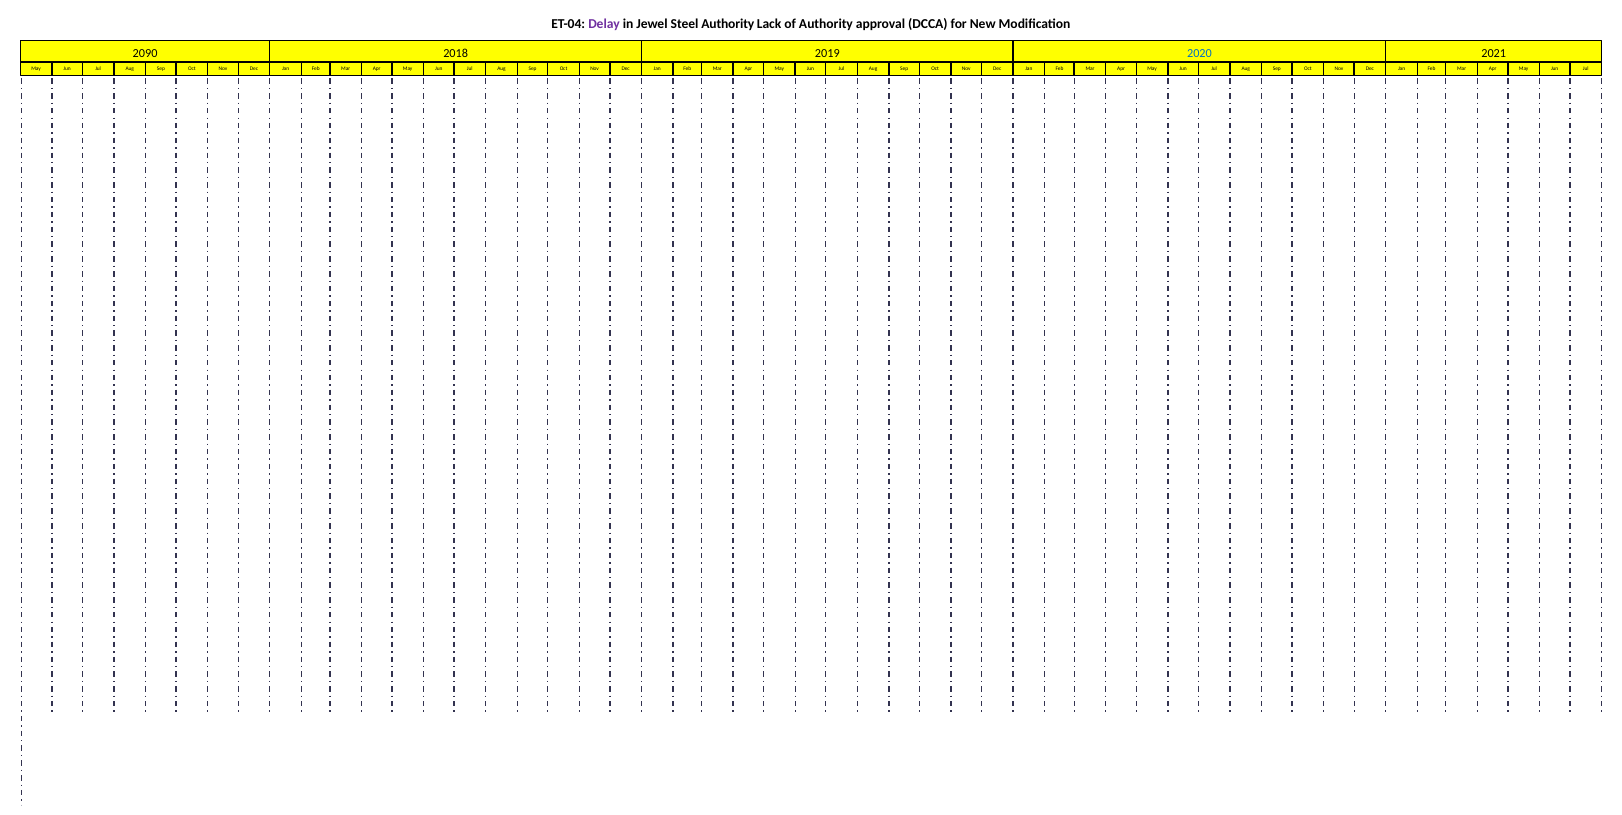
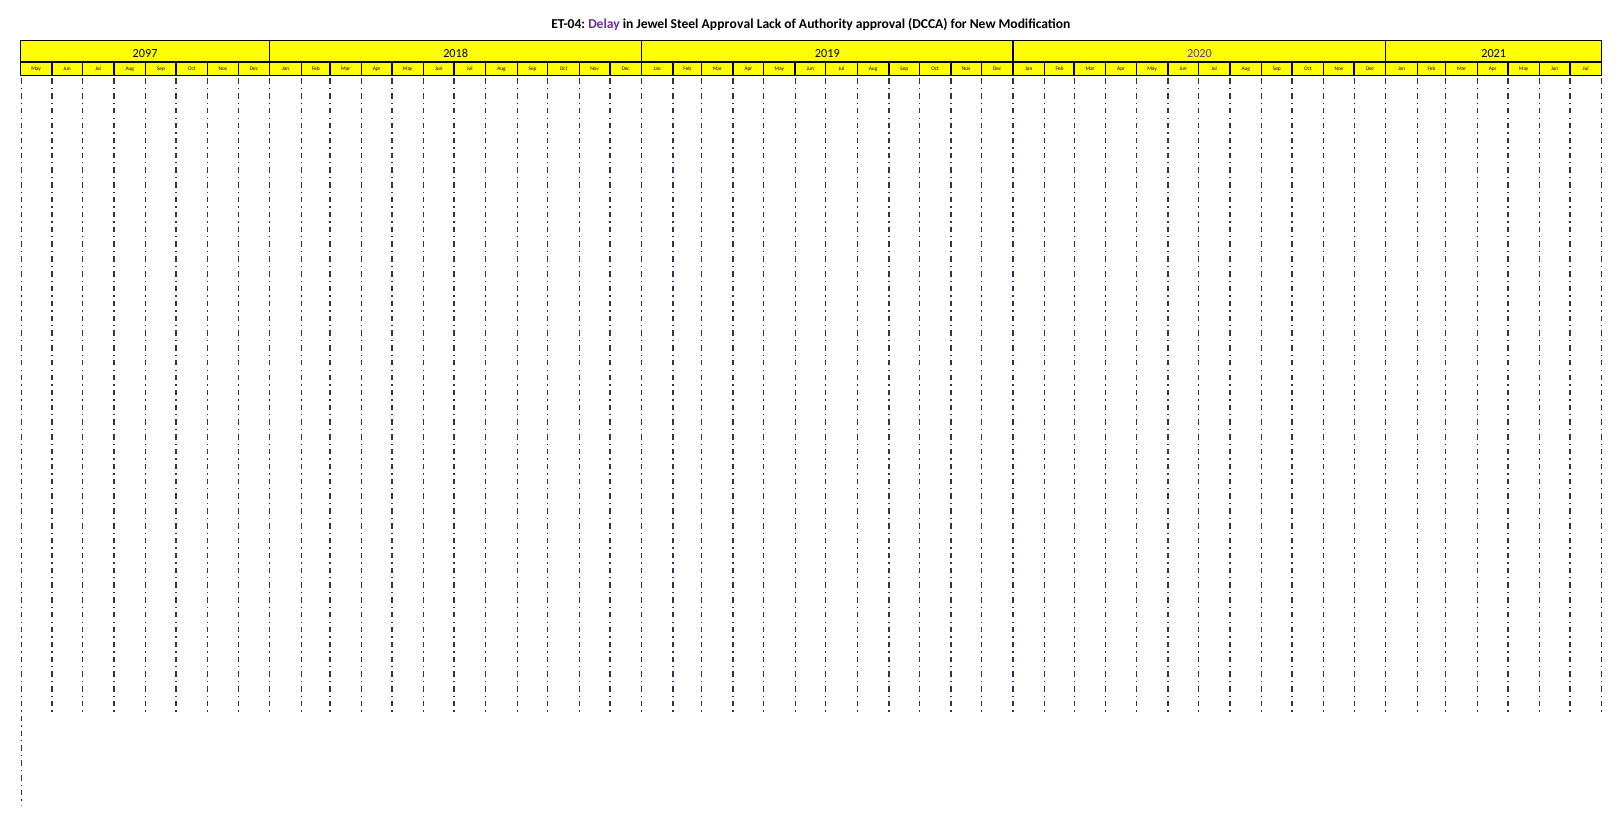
Steel Authority: Authority -> Approval (728, 24)
2090: 2090 -> 2097 (145, 54)
2020 colour: blue -> purple (1199, 54)
